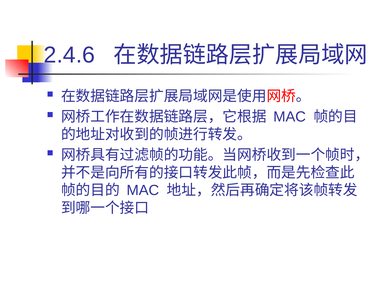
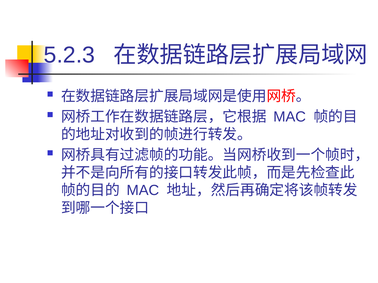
2.4.6: 2.4.6 -> 5.2.3 (69, 55)
